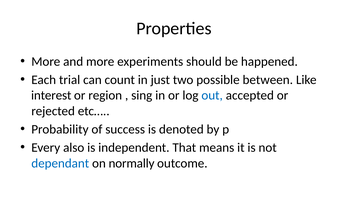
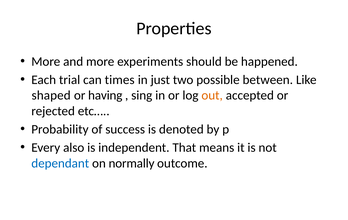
count: count -> times (120, 80)
interest: interest -> shaped (51, 96)
region: region -> having (105, 96)
out colour: blue -> orange (212, 96)
